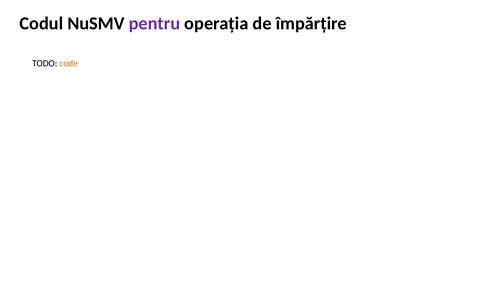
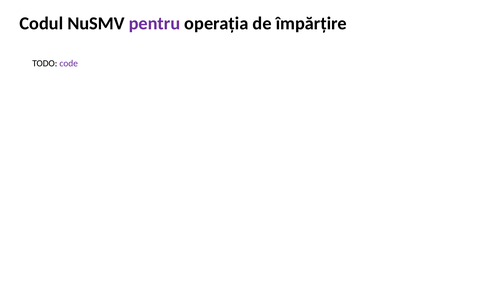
code colour: orange -> purple (69, 63)
